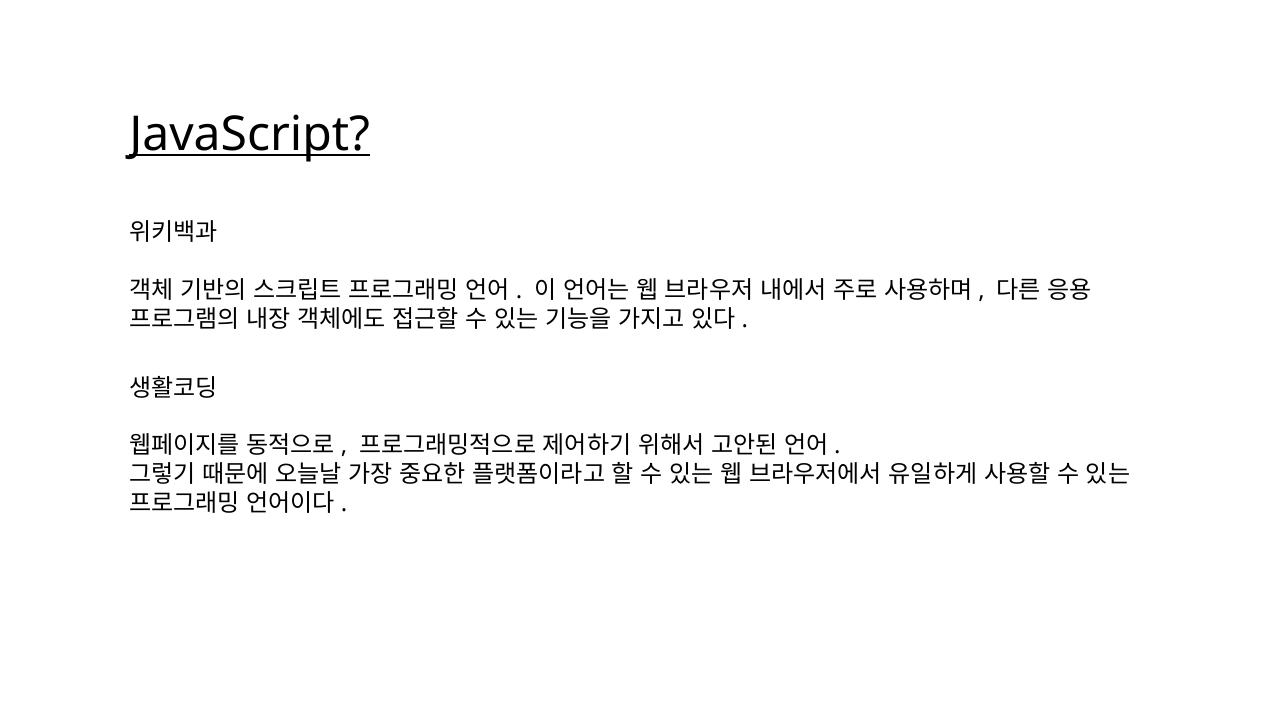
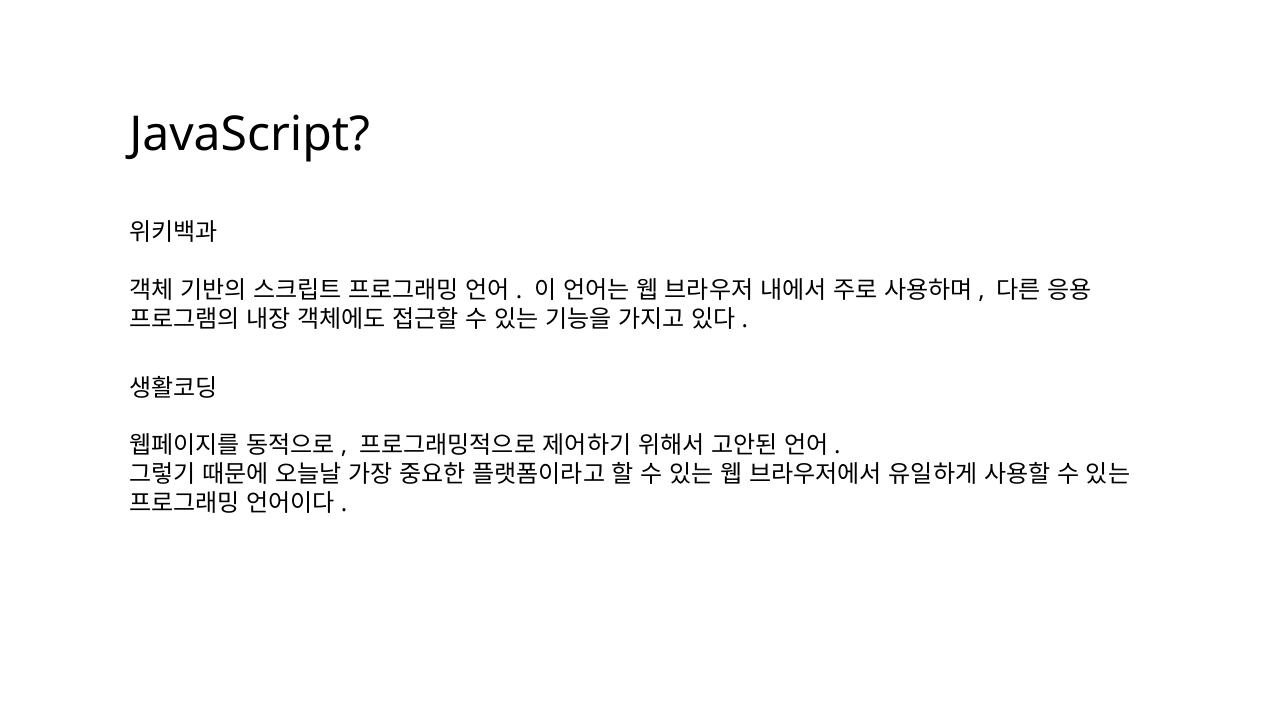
JavaScript underline: present -> none (250, 134)
